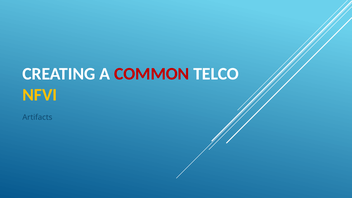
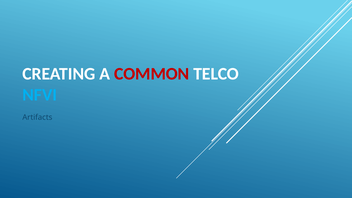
NFVI colour: yellow -> light blue (40, 95)
